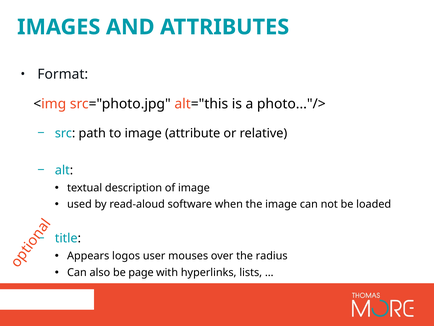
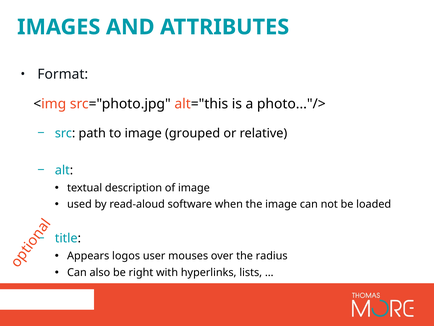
attribute: attribute -> grouped (193, 133)
page: page -> right (141, 272)
